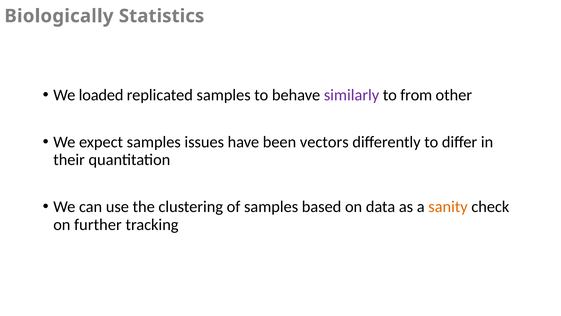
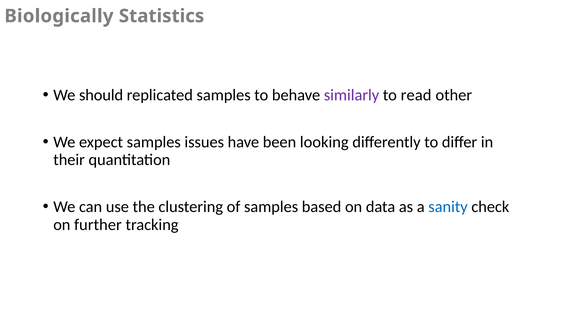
loaded: loaded -> should (101, 95)
from: from -> read (416, 95)
vectors: vectors -> looking (324, 142)
sanity colour: orange -> blue (448, 207)
